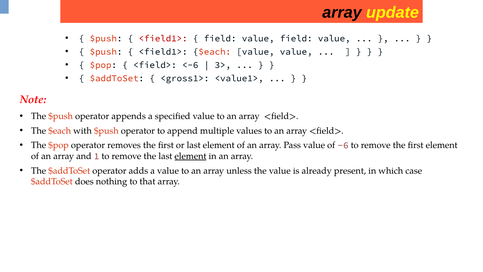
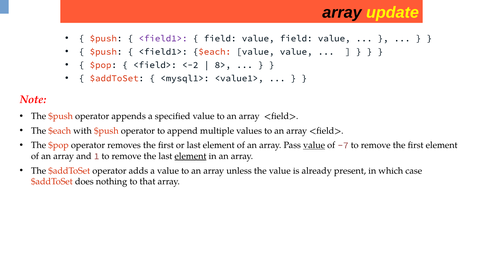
<field1> colour: red -> purple (163, 38)
<-6: <-6 -> <-2 (190, 65)
3>: 3> -> 8> (223, 65)
<gross1>: <gross1> -> <mysql1> (185, 78)
value underline: none -> present (314, 145)
-6: -6 -> -7 (343, 145)
